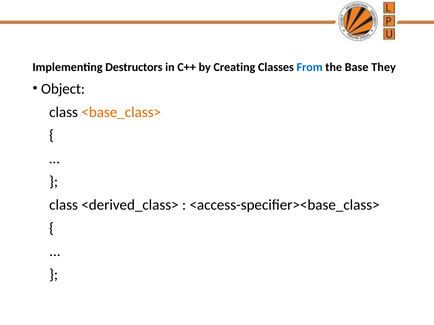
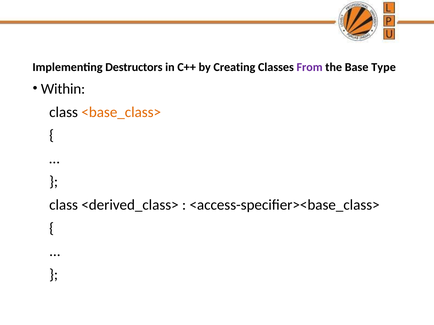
From colour: blue -> purple (310, 67)
They: They -> Type (384, 67)
Object: Object -> Within (63, 89)
